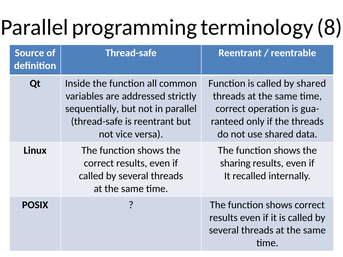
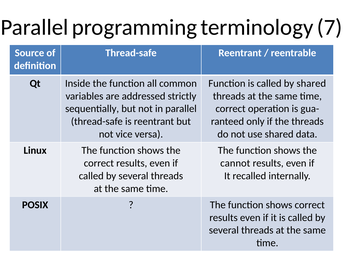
8: 8 -> 7 (330, 27)
sharing: sharing -> cannot (235, 163)
